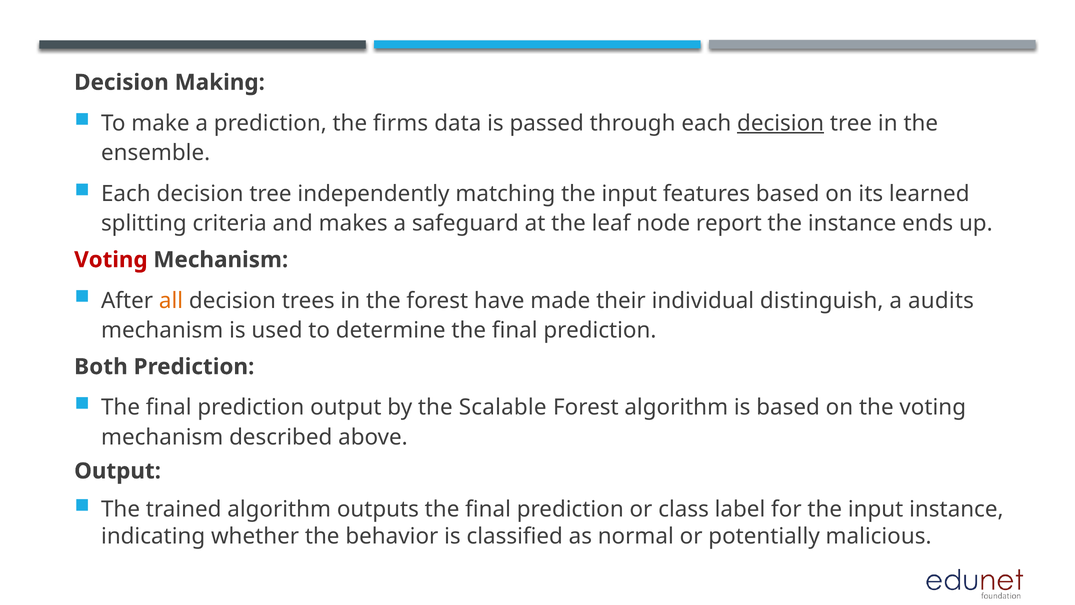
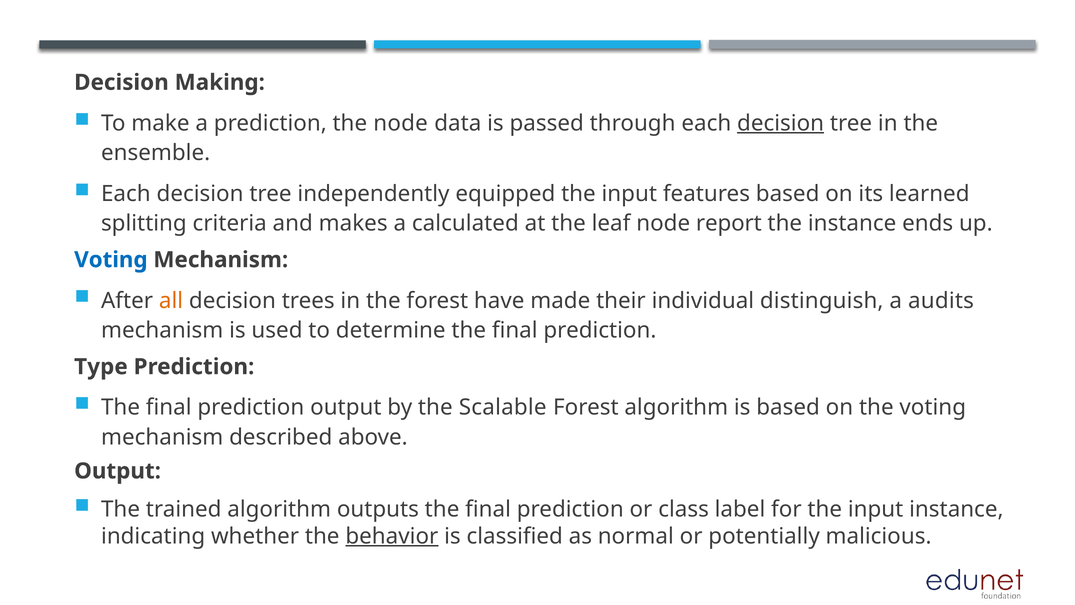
the firms: firms -> node (401, 123)
matching: matching -> equipped (505, 194)
safeguard: safeguard -> calculated (465, 223)
Voting colour: red -> blue (111, 260)
Both: Both -> Type (101, 367)
behavior underline: none -> present (392, 536)
